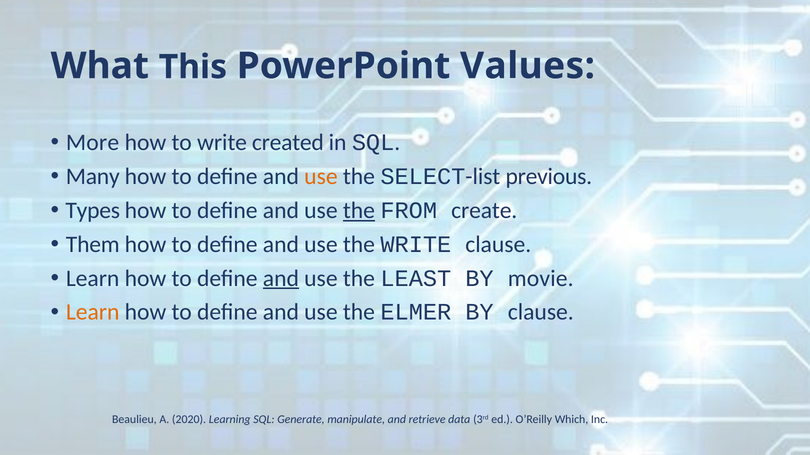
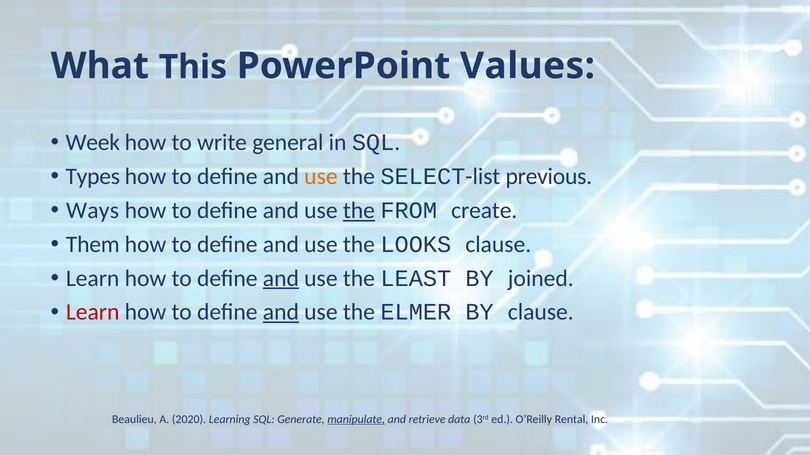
More: More -> Week (93, 143)
created: created -> general (288, 143)
Many: Many -> Types (93, 177)
Types: Types -> Ways (93, 211)
the WRITE: WRITE -> LOOKS (416, 245)
movie: movie -> joined (541, 279)
Learn colour: orange -> red (93, 313)
and underline: none -> present (281, 313)
manipulate underline: none -> present (356, 420)
Which: Which -> Rental (572, 420)
